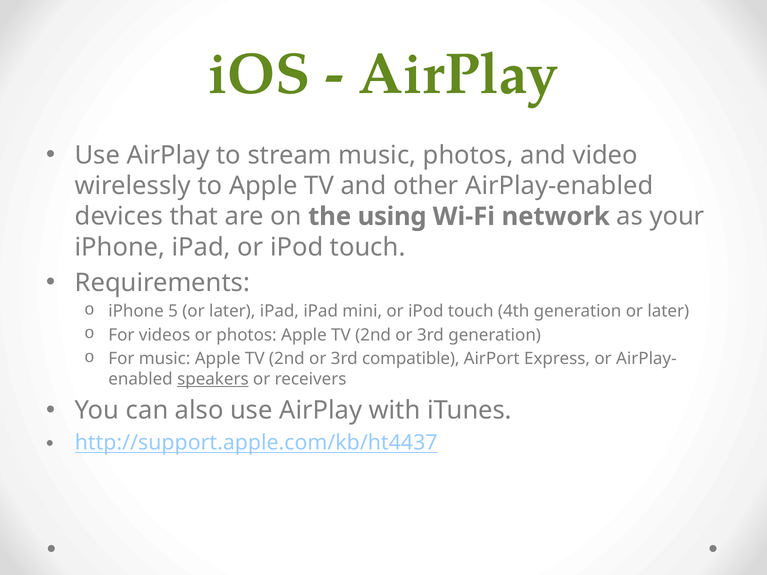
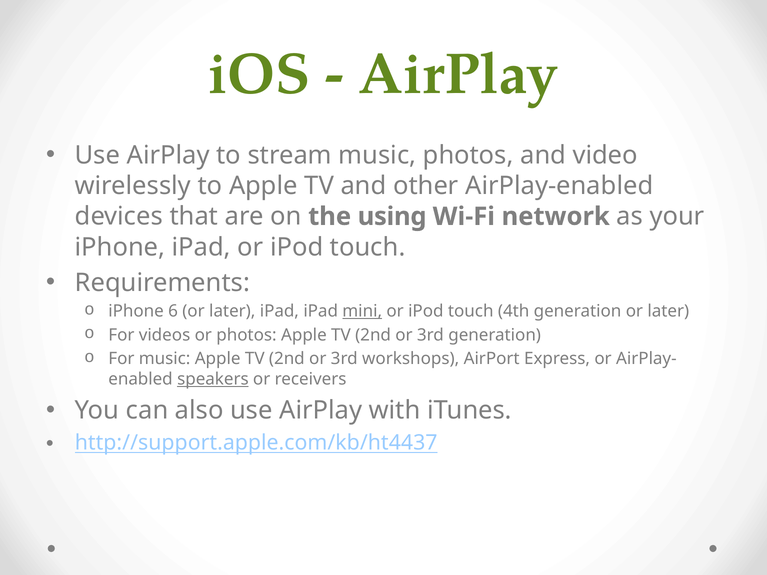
5: 5 -> 6 (173, 311)
mini underline: none -> present (362, 311)
compatible: compatible -> workshops (411, 359)
